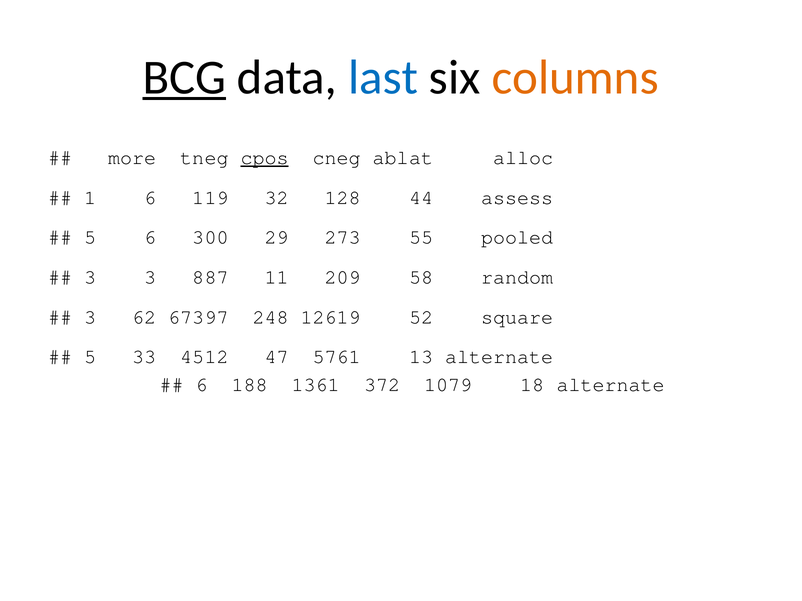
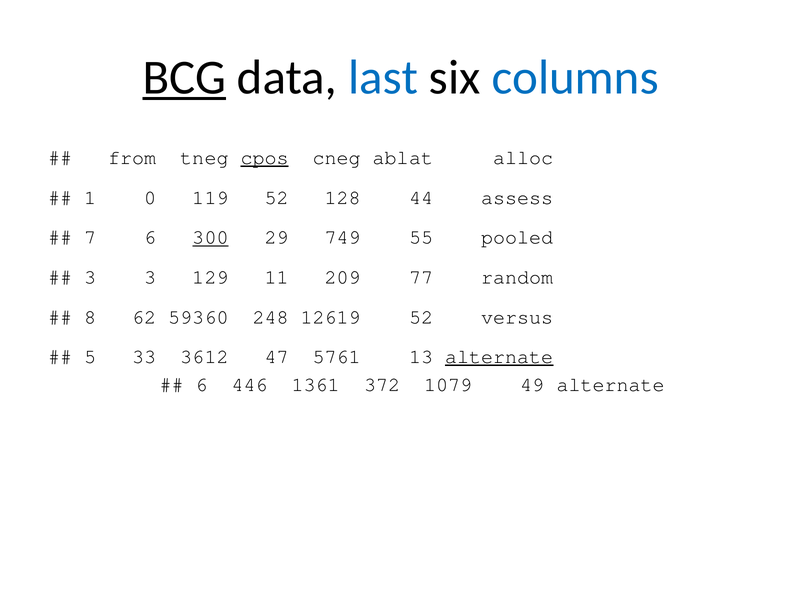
columns colour: orange -> blue (575, 78)
more: more -> from (132, 158)
1 6: 6 -> 0 (150, 198)
119 32: 32 -> 52 (277, 198)
5: 5 -> 7 (90, 237)
300 underline: none -> present (211, 237)
273: 273 -> 749 (343, 237)
887: 887 -> 129 (211, 277)
58: 58 -> 77 (421, 277)
3: 3 -> 8 (90, 317)
67397: 67397 -> 59360 (198, 317)
square: square -> versus (517, 317)
4512: 4512 -> 3612 (205, 357)
alternate underline: none -> present (499, 357)
188: 188 -> 446 (250, 385)
18: 18 -> 49 (532, 385)
